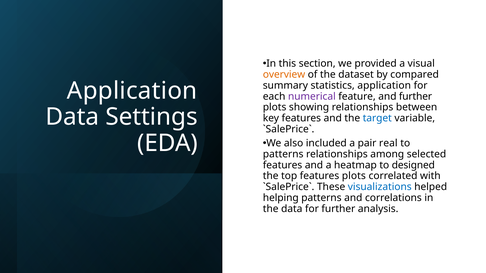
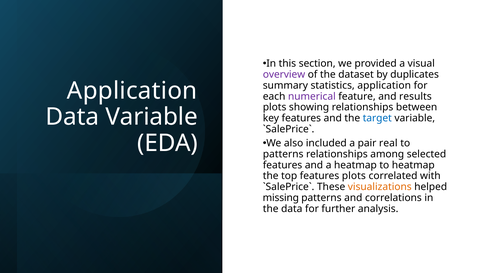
overview colour: orange -> purple (284, 75)
compared: compared -> duplicates (415, 75)
and further: further -> results (415, 97)
Data Settings: Settings -> Variable (152, 117)
to designed: designed -> heatmap (413, 165)
visualizations colour: blue -> orange (380, 187)
helping: helping -> missing (281, 198)
